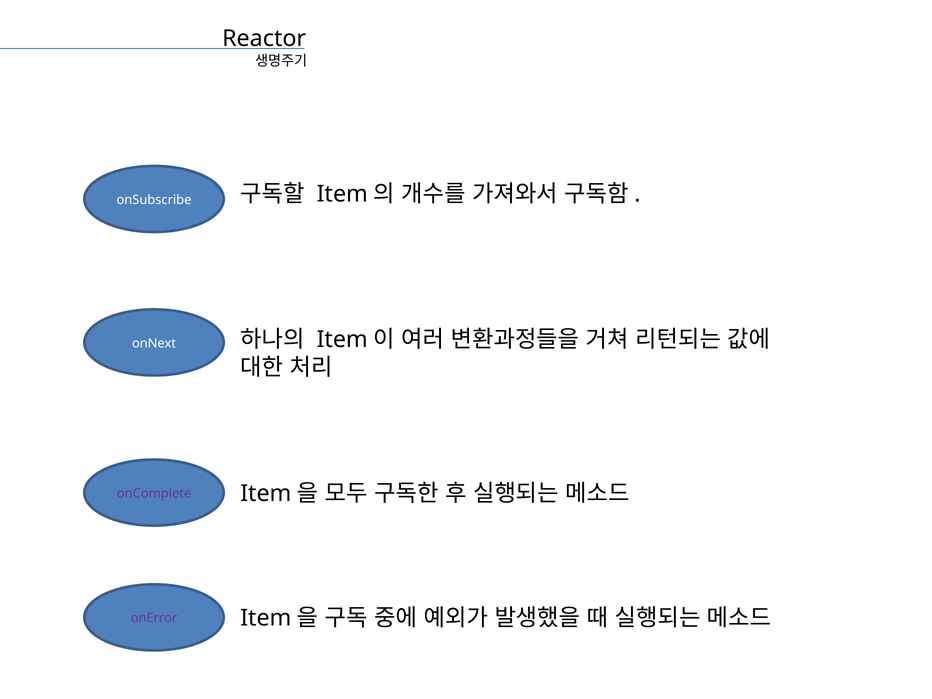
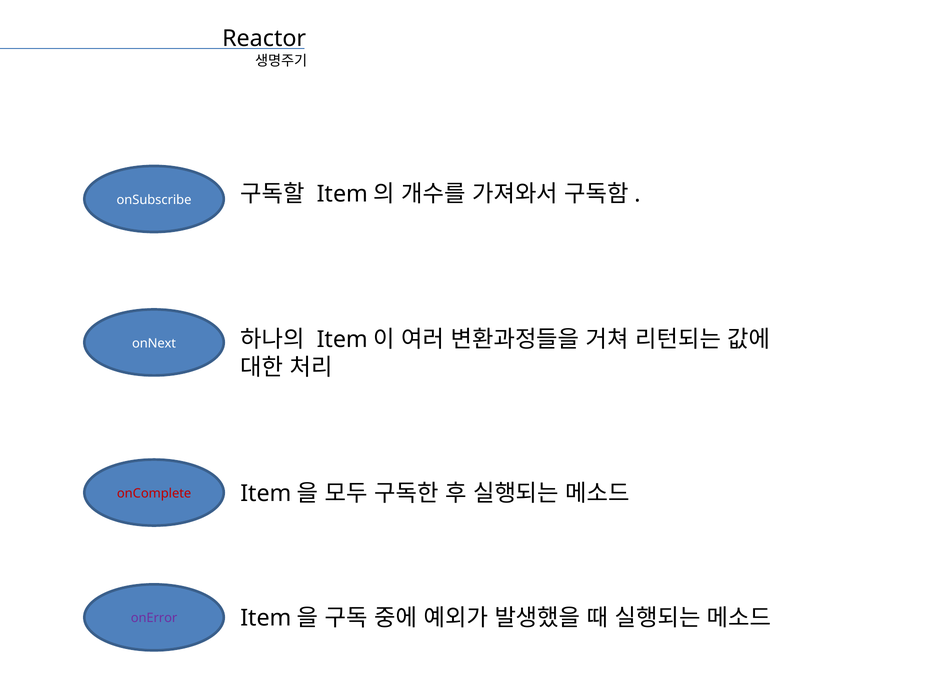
onComplete colour: purple -> red (154, 493)
